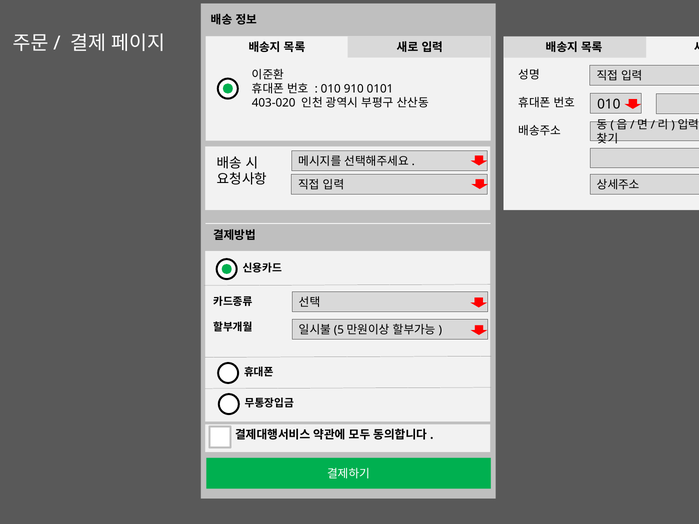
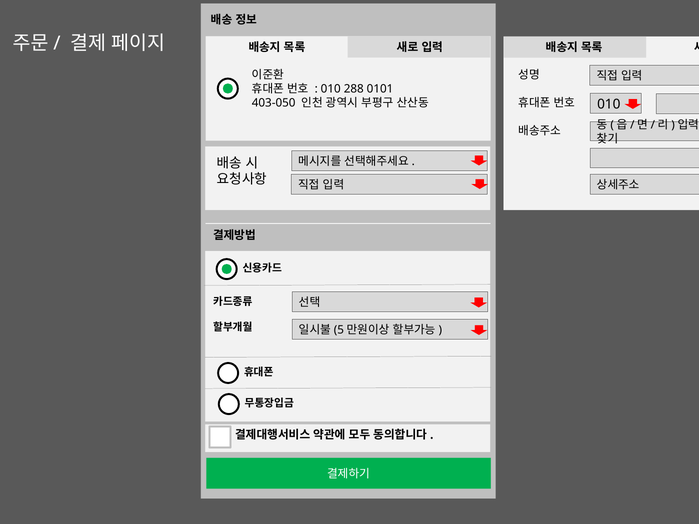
910: 910 -> 288 (354, 89)
403-020: 403-020 -> 403-050 (274, 103)
